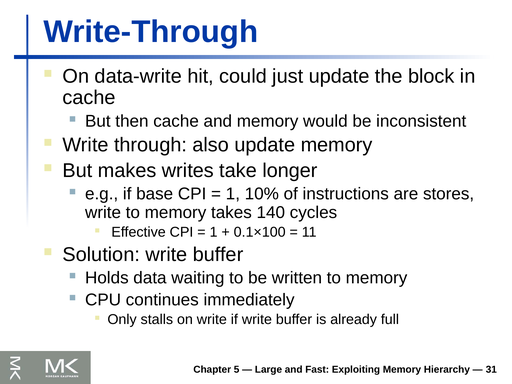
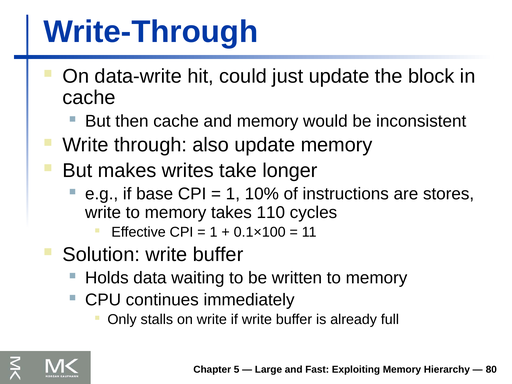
140: 140 -> 110 (271, 212)
31: 31 -> 80 (491, 370)
